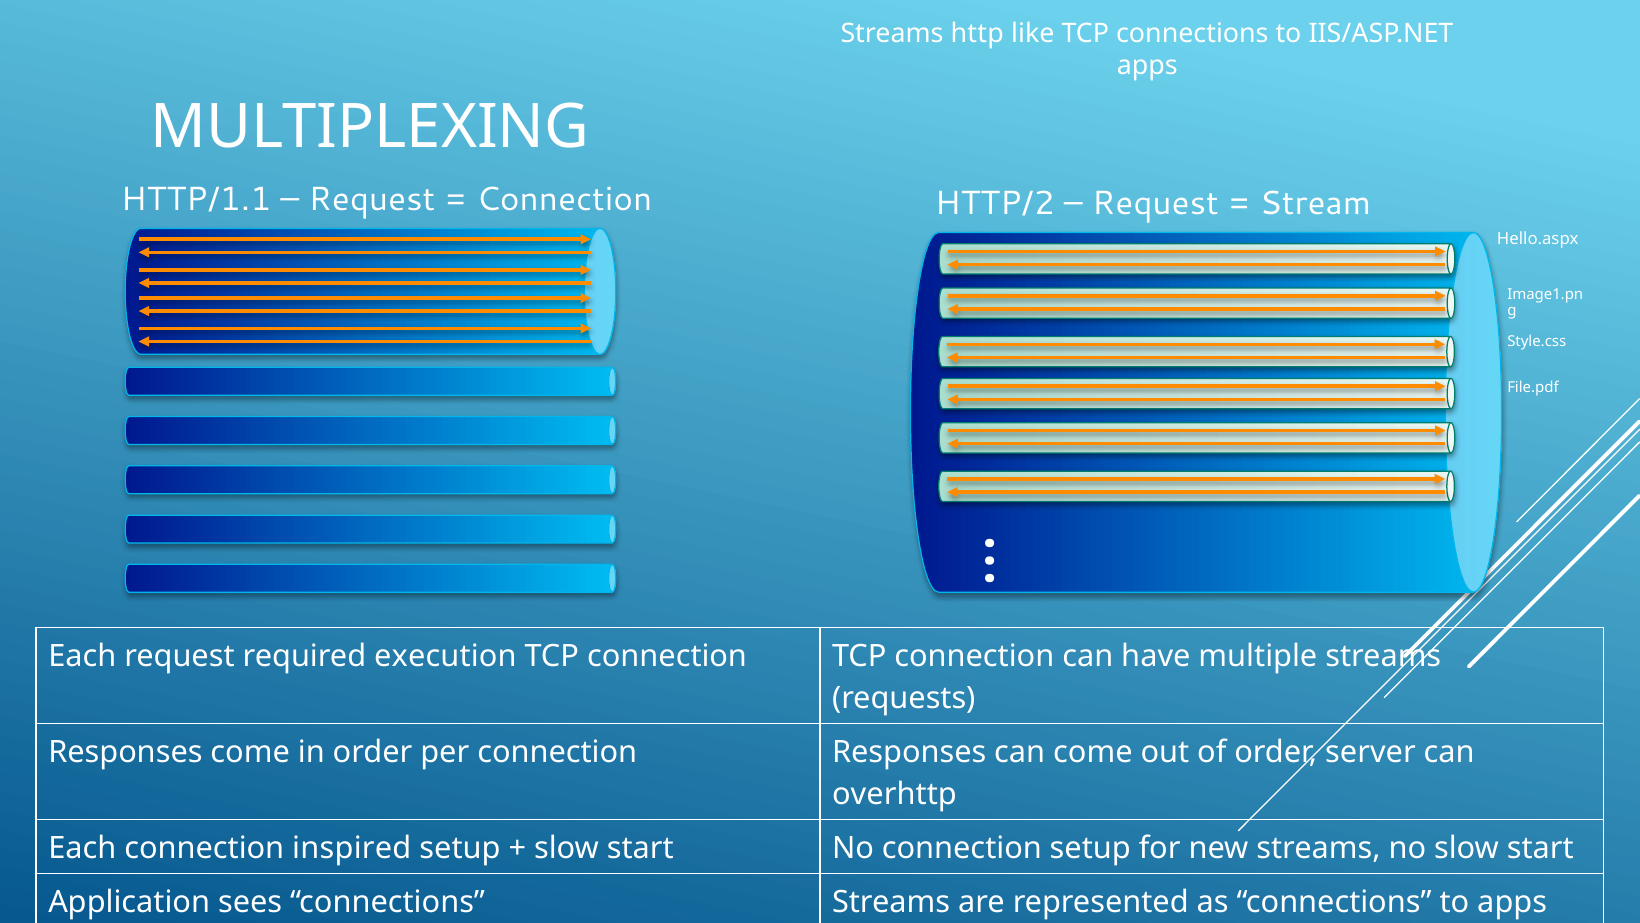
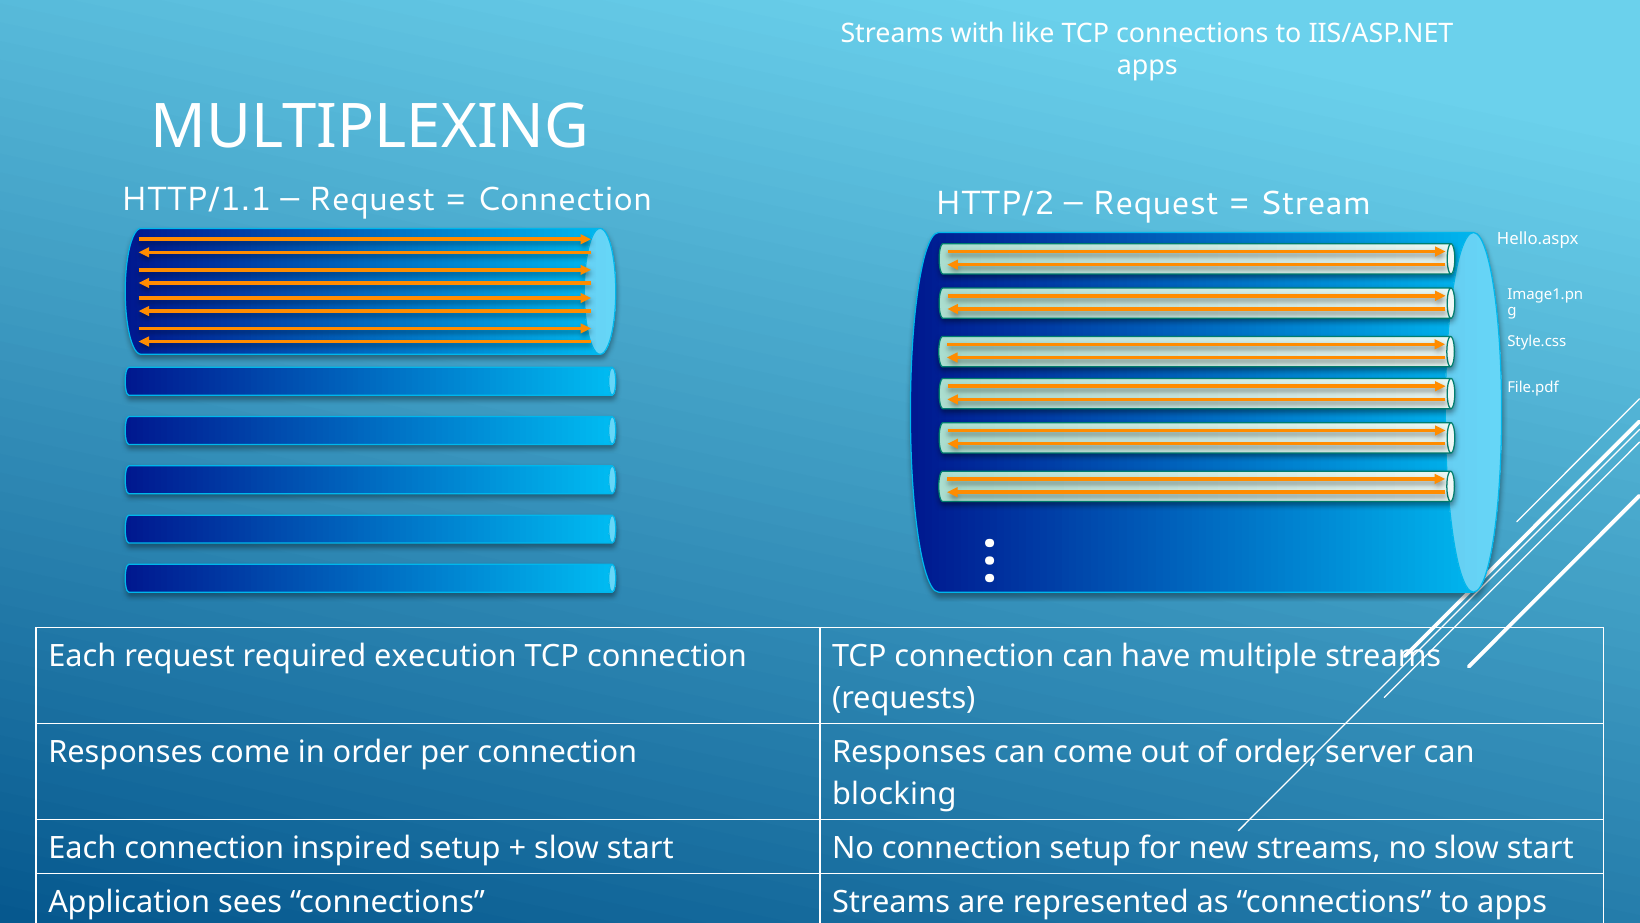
http: http -> with (977, 34)
overhttp: overhttp -> blocking (894, 794)
